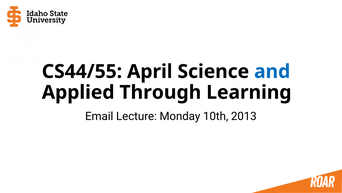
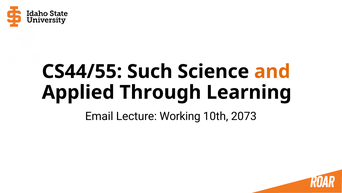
April: April -> Such (150, 71)
and colour: blue -> orange (272, 71)
Monday: Monday -> Working (180, 116)
2013: 2013 -> 2073 (244, 116)
